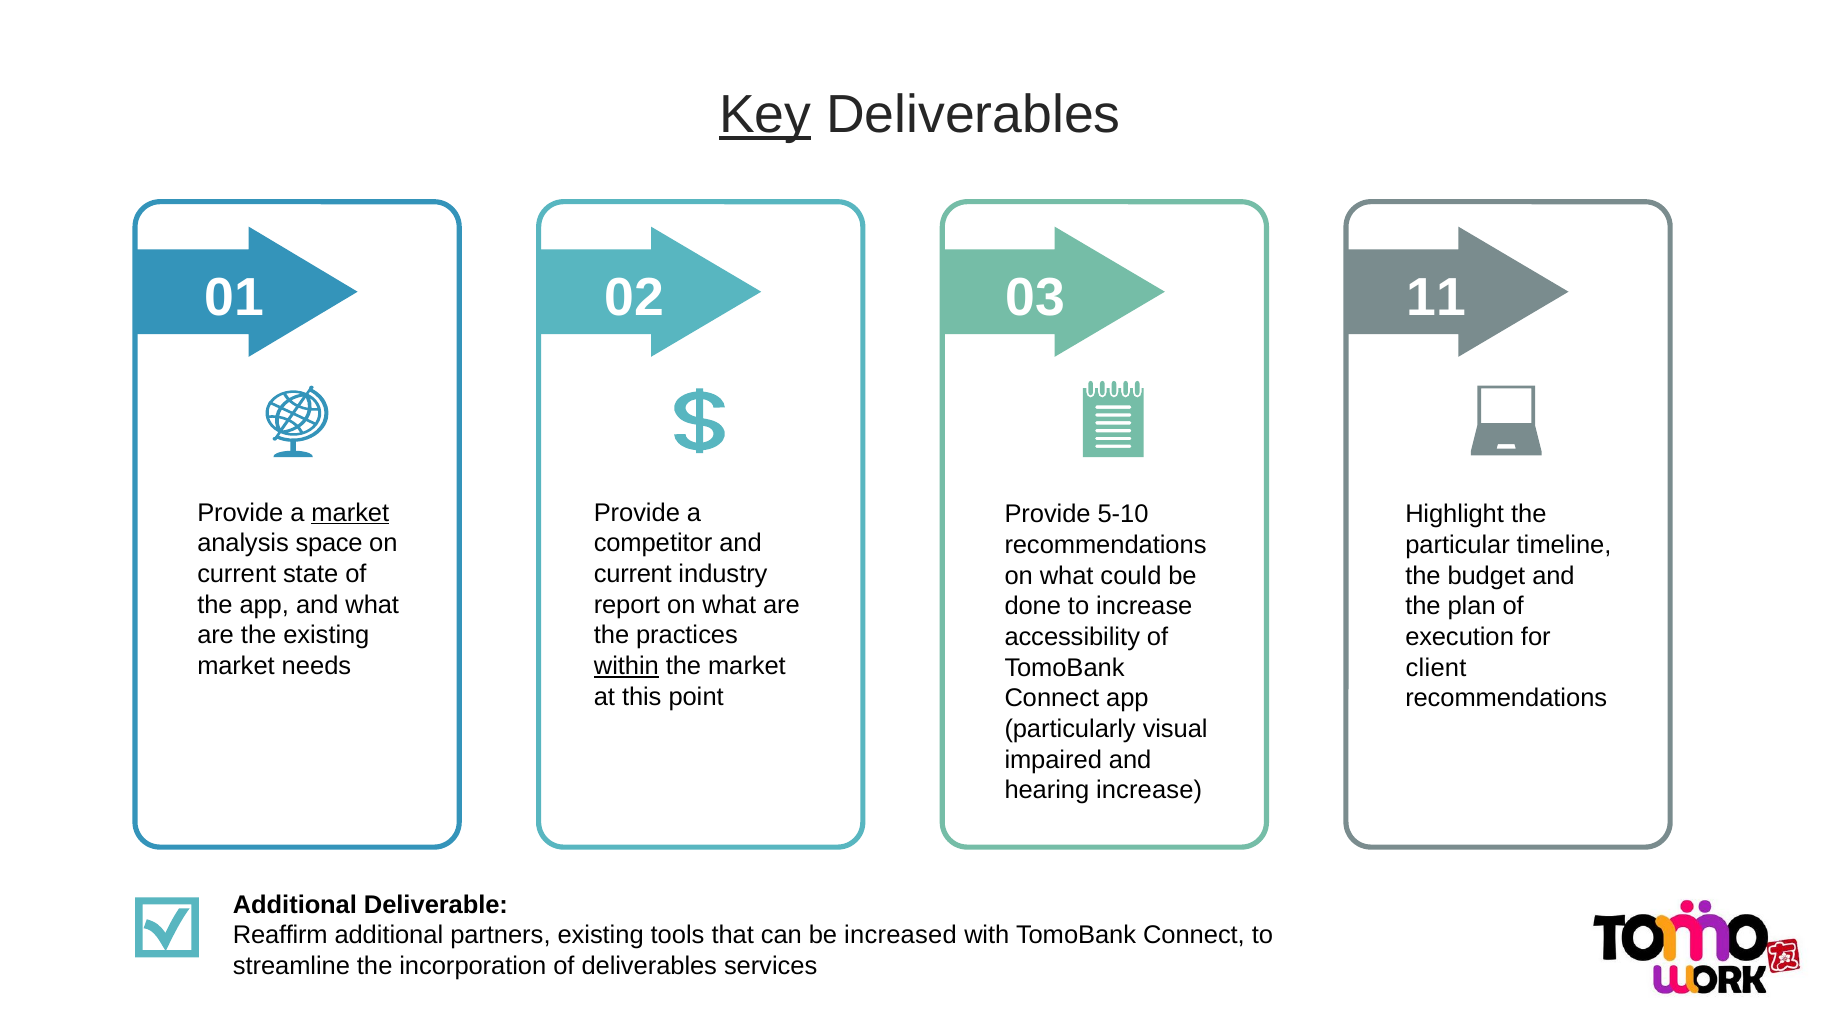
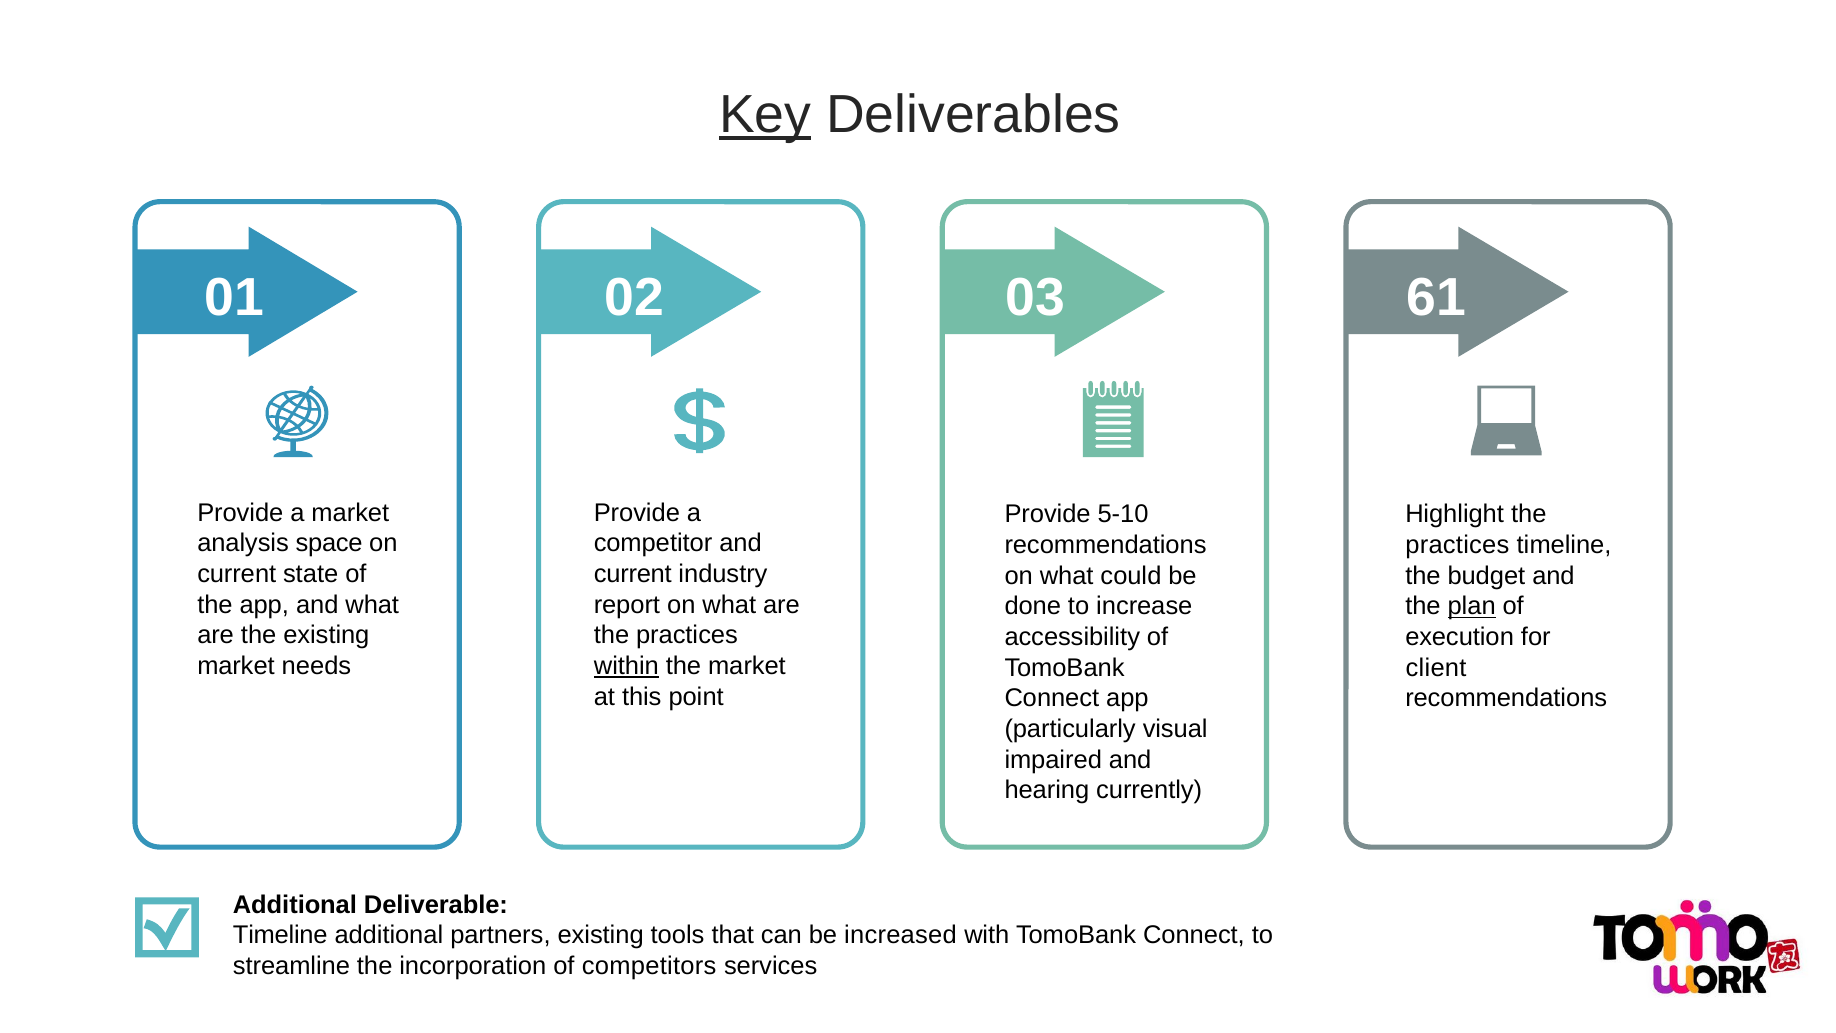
11: 11 -> 61 (1436, 298)
market underline: present -> none (350, 513)
particular: particular -> practices (1457, 545)
plan underline: none -> present (1472, 606)
hearing increase: increase -> currently (1149, 790)
Reaffirm: Reaffirm -> Timeline (280, 935)
of deliverables: deliverables -> competitors (649, 966)
